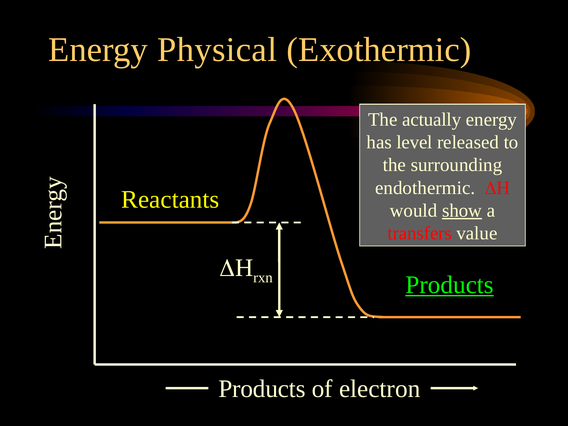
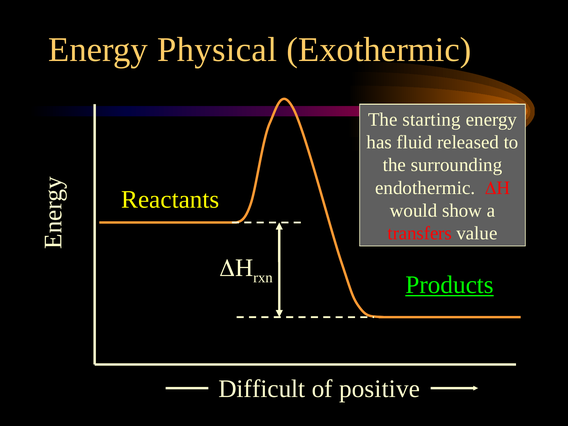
actually: actually -> starting (432, 120)
level: level -> fluid (414, 142)
show underline: present -> none (462, 210)
Products: Products -> Difficult (262, 389)
electron: electron -> positive (380, 389)
